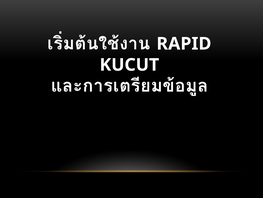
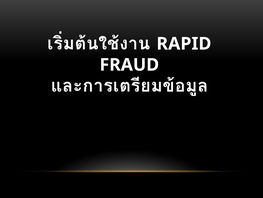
KUCUT: KUCUT -> FRAUD (129, 65)
